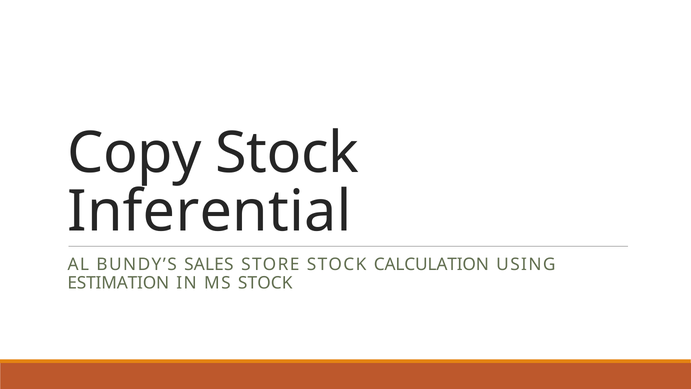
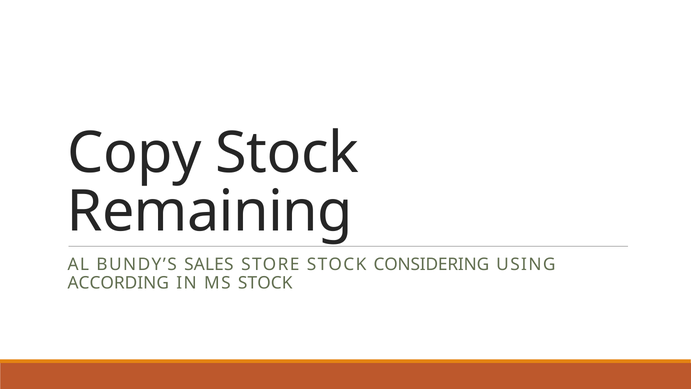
Inferential: Inferential -> Remaining (210, 212)
CALCULATION: CALCULATION -> CONSIDERING (431, 264)
ESTIMATION: ESTIMATION -> ACCORDING (118, 283)
